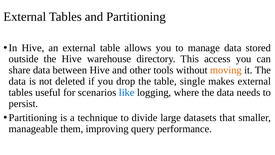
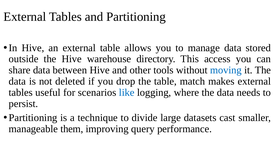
moving colour: orange -> blue (226, 70)
single: single -> match (192, 81)
that: that -> cast (227, 117)
